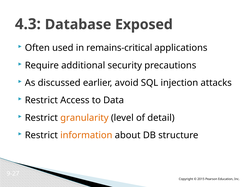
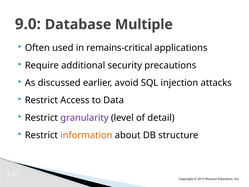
4.3: 4.3 -> 9.0 (28, 24)
Exposed: Exposed -> Multiple (144, 24)
granularity colour: orange -> purple (84, 118)
